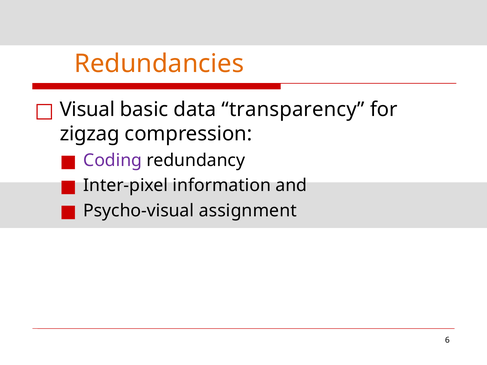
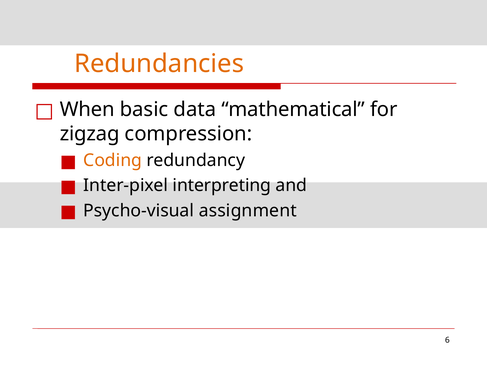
Visual: Visual -> When (87, 109)
transparency: transparency -> mathematical (293, 109)
Coding colour: purple -> orange (113, 160)
information: information -> interpreting (222, 186)
